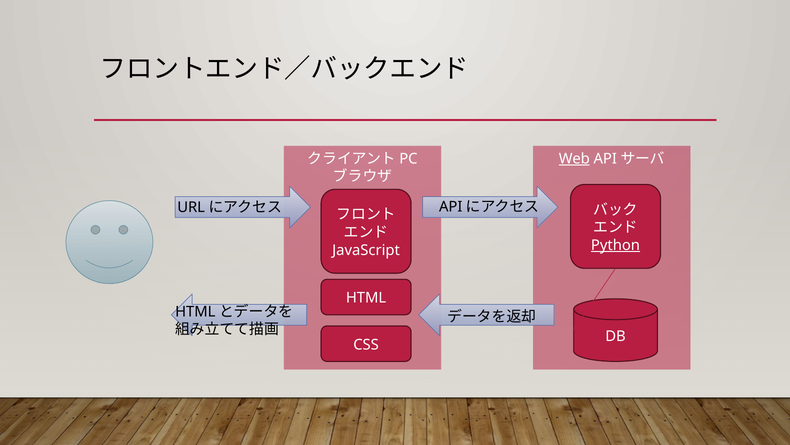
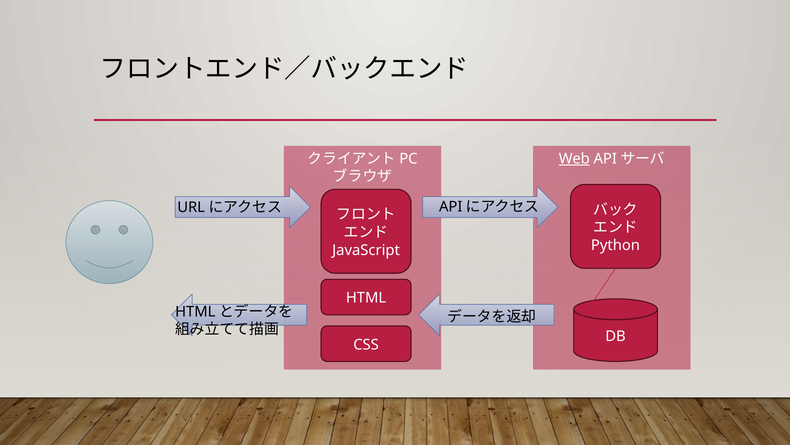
Python underline: present -> none (615, 245)
